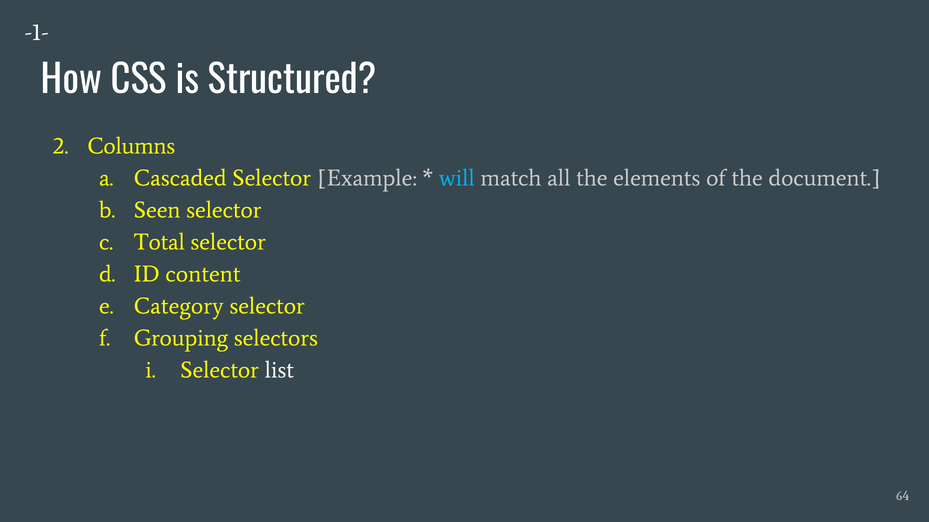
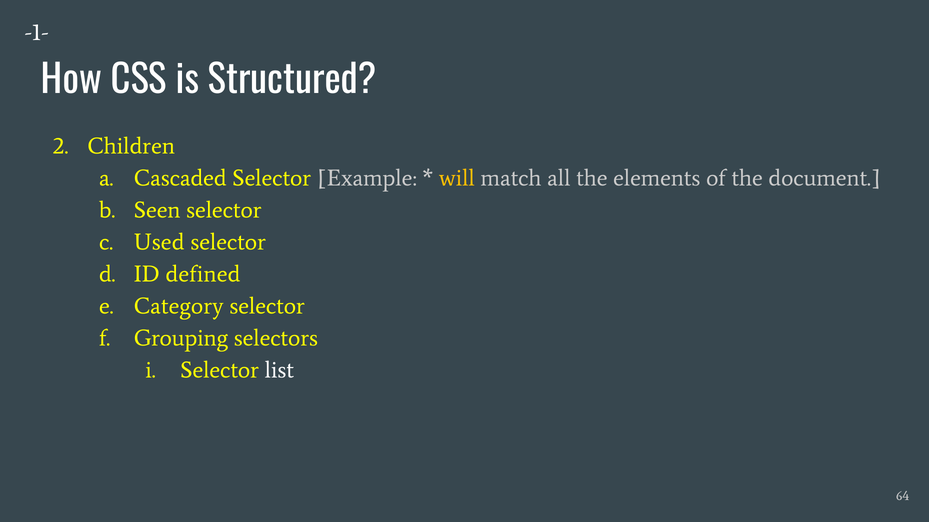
Columns: Columns -> Children (131, 146)
will colour: light blue -> yellow (457, 178)
Total: Total -> Used (159, 242)
content: content -> defined (203, 274)
